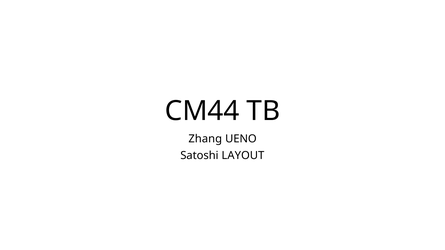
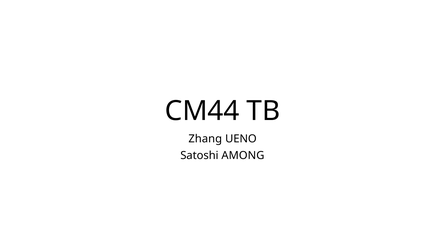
LAYOUT: LAYOUT -> AMONG (243, 156)
